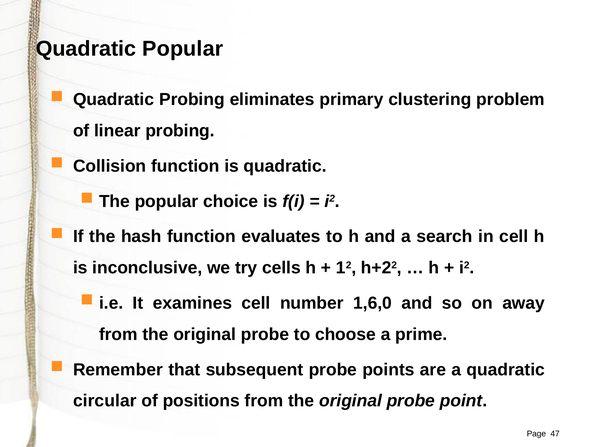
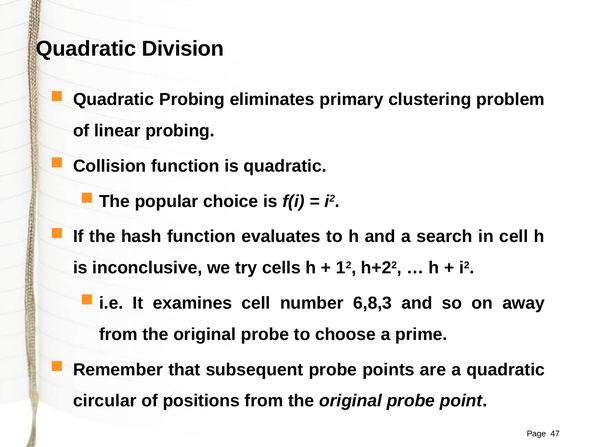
Quadratic Popular: Popular -> Division (183, 49)
1,6,0: 1,6,0 -> 6,8,3 (373, 303)
